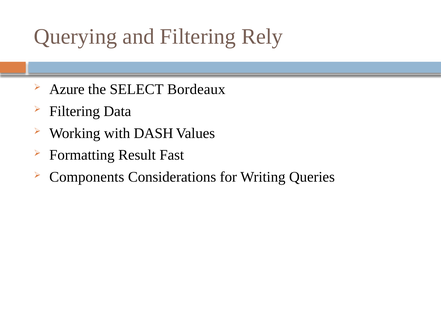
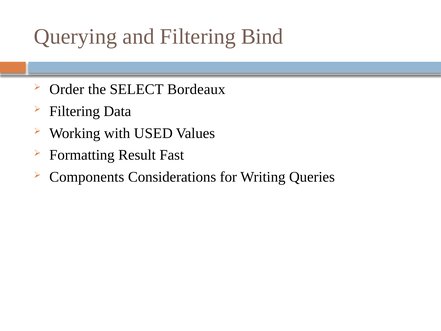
Rely: Rely -> Bind (262, 36)
Azure: Azure -> Order (67, 89)
DASH: DASH -> USED (153, 133)
